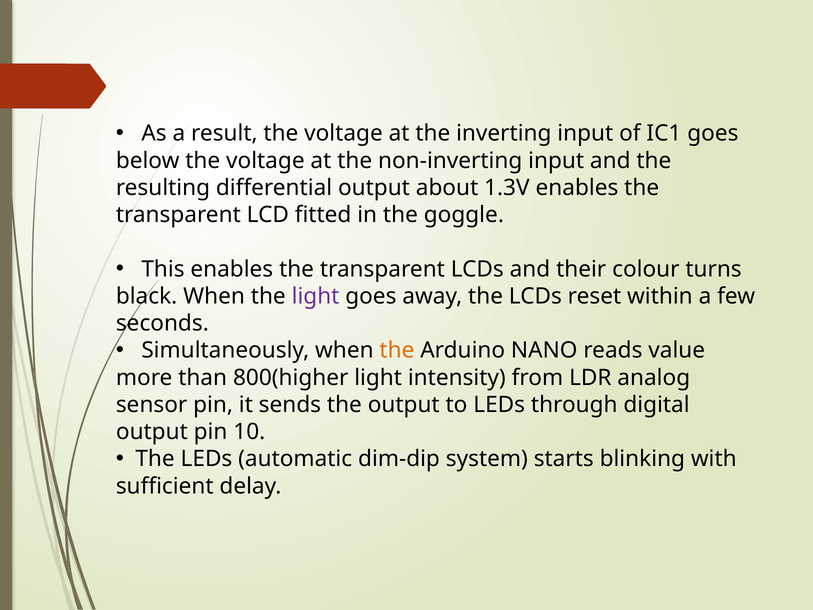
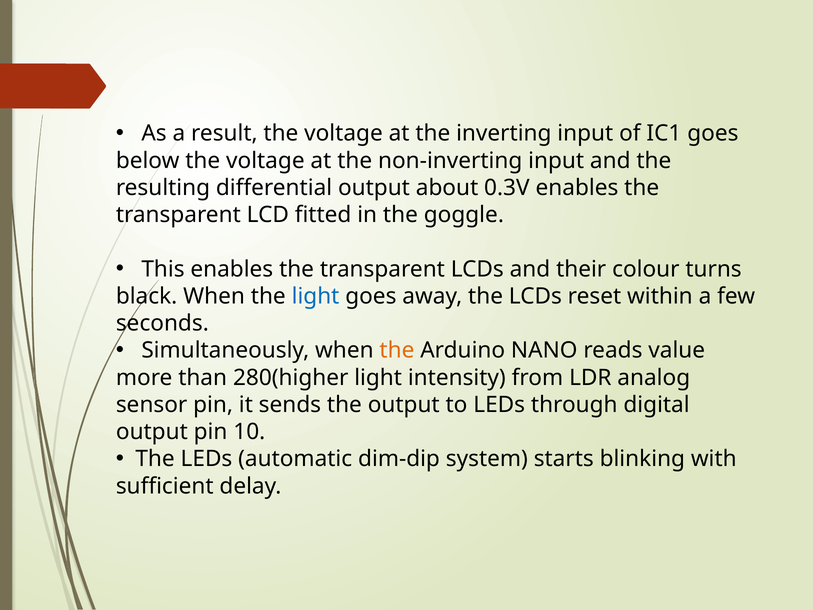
1.3V: 1.3V -> 0.3V (507, 188)
light colour: purple -> blue (316, 296)
800(higher: 800(higher -> 280(higher (291, 377)
